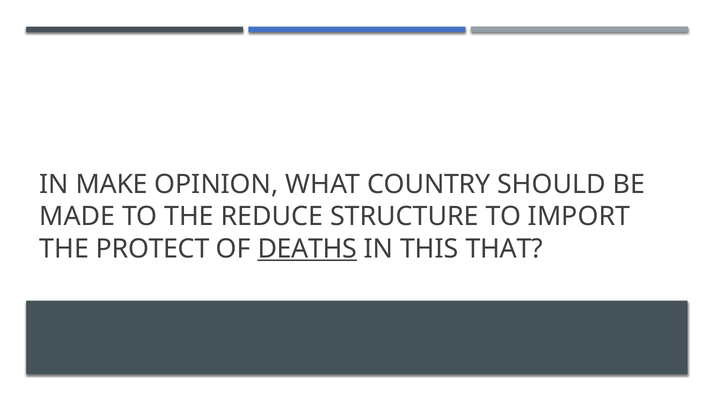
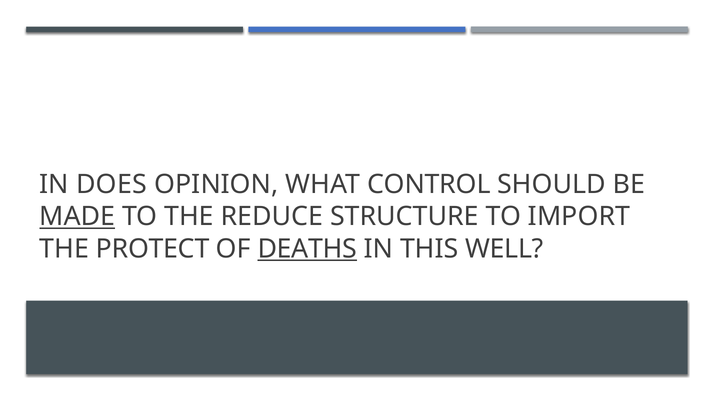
MAKE: MAKE -> DOES (111, 185)
COUNTRY: COUNTRY -> CONTROL (429, 185)
MADE underline: none -> present (77, 217)
THAT: THAT -> WELL (504, 249)
